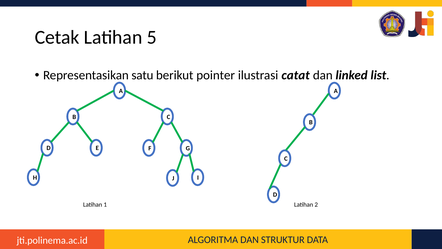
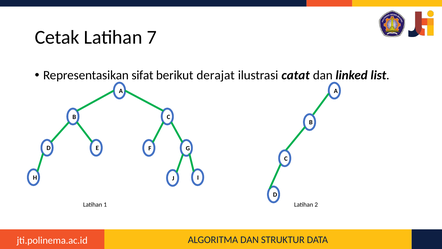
5: 5 -> 7 (152, 37)
satu: satu -> sifat (142, 75)
pointer: pointer -> derajat (216, 75)
